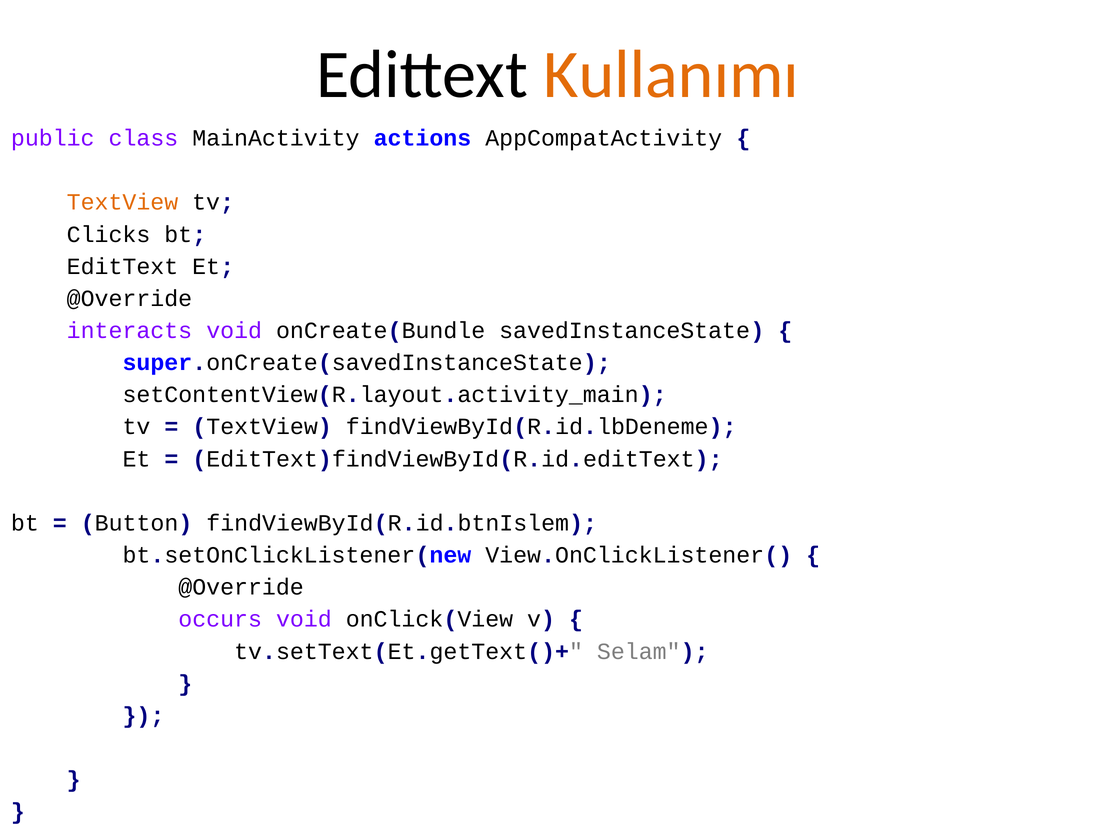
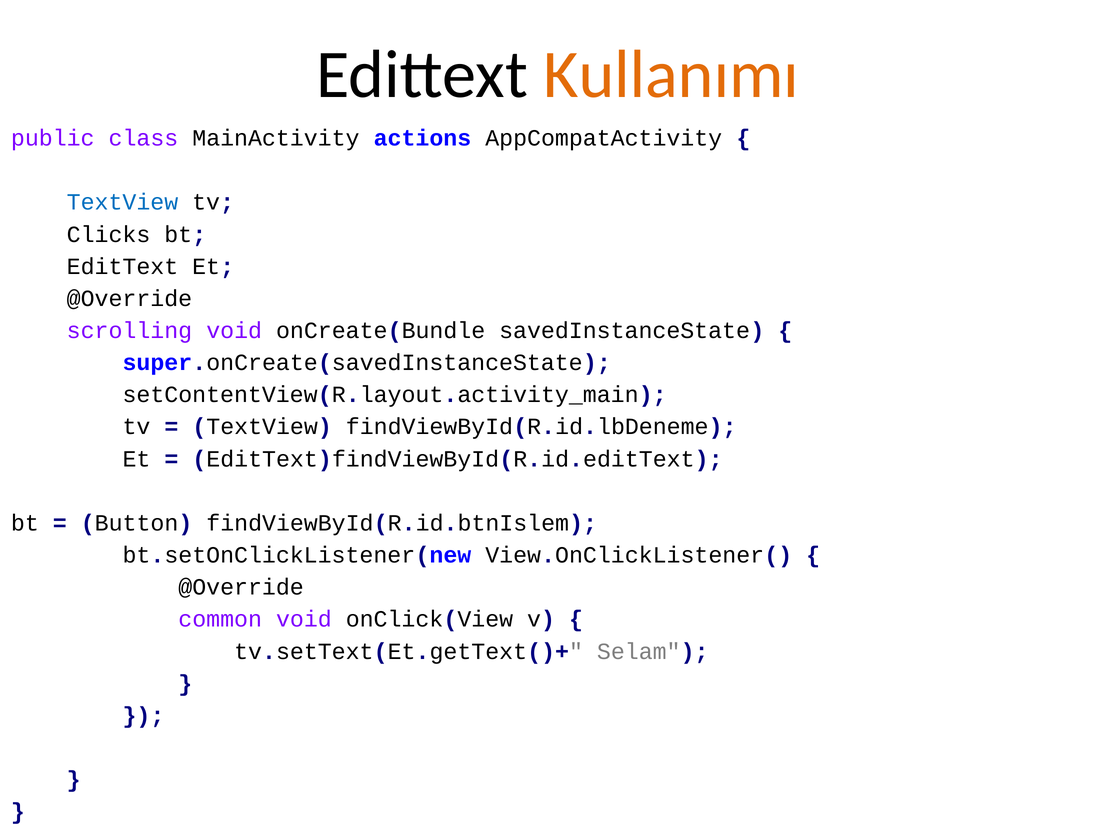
TextView colour: orange -> blue (122, 202)
interacts: interacts -> scrolling (129, 331)
occurs: occurs -> common (220, 619)
